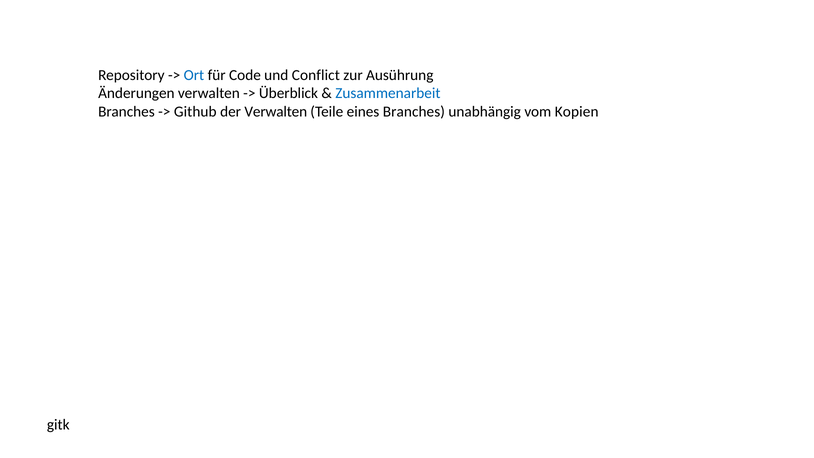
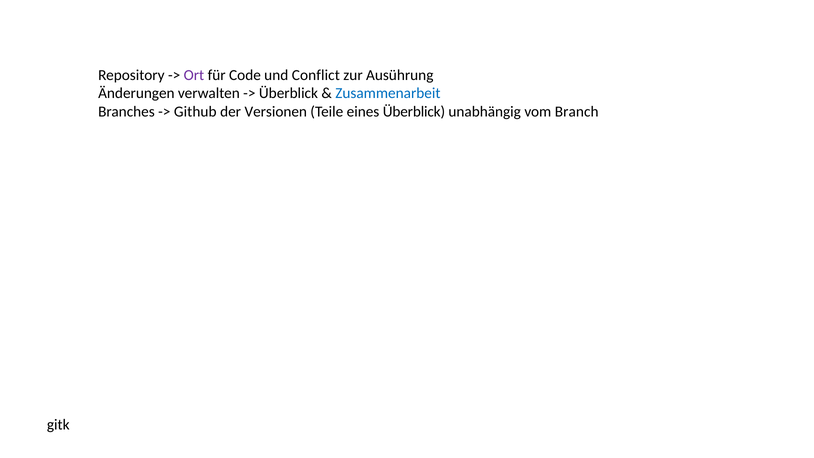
Ort colour: blue -> purple (194, 75)
der Verwalten: Verwalten -> Versionen (276, 112)
eines Branches: Branches -> Überblick (414, 112)
Kopien: Kopien -> Branch (577, 112)
